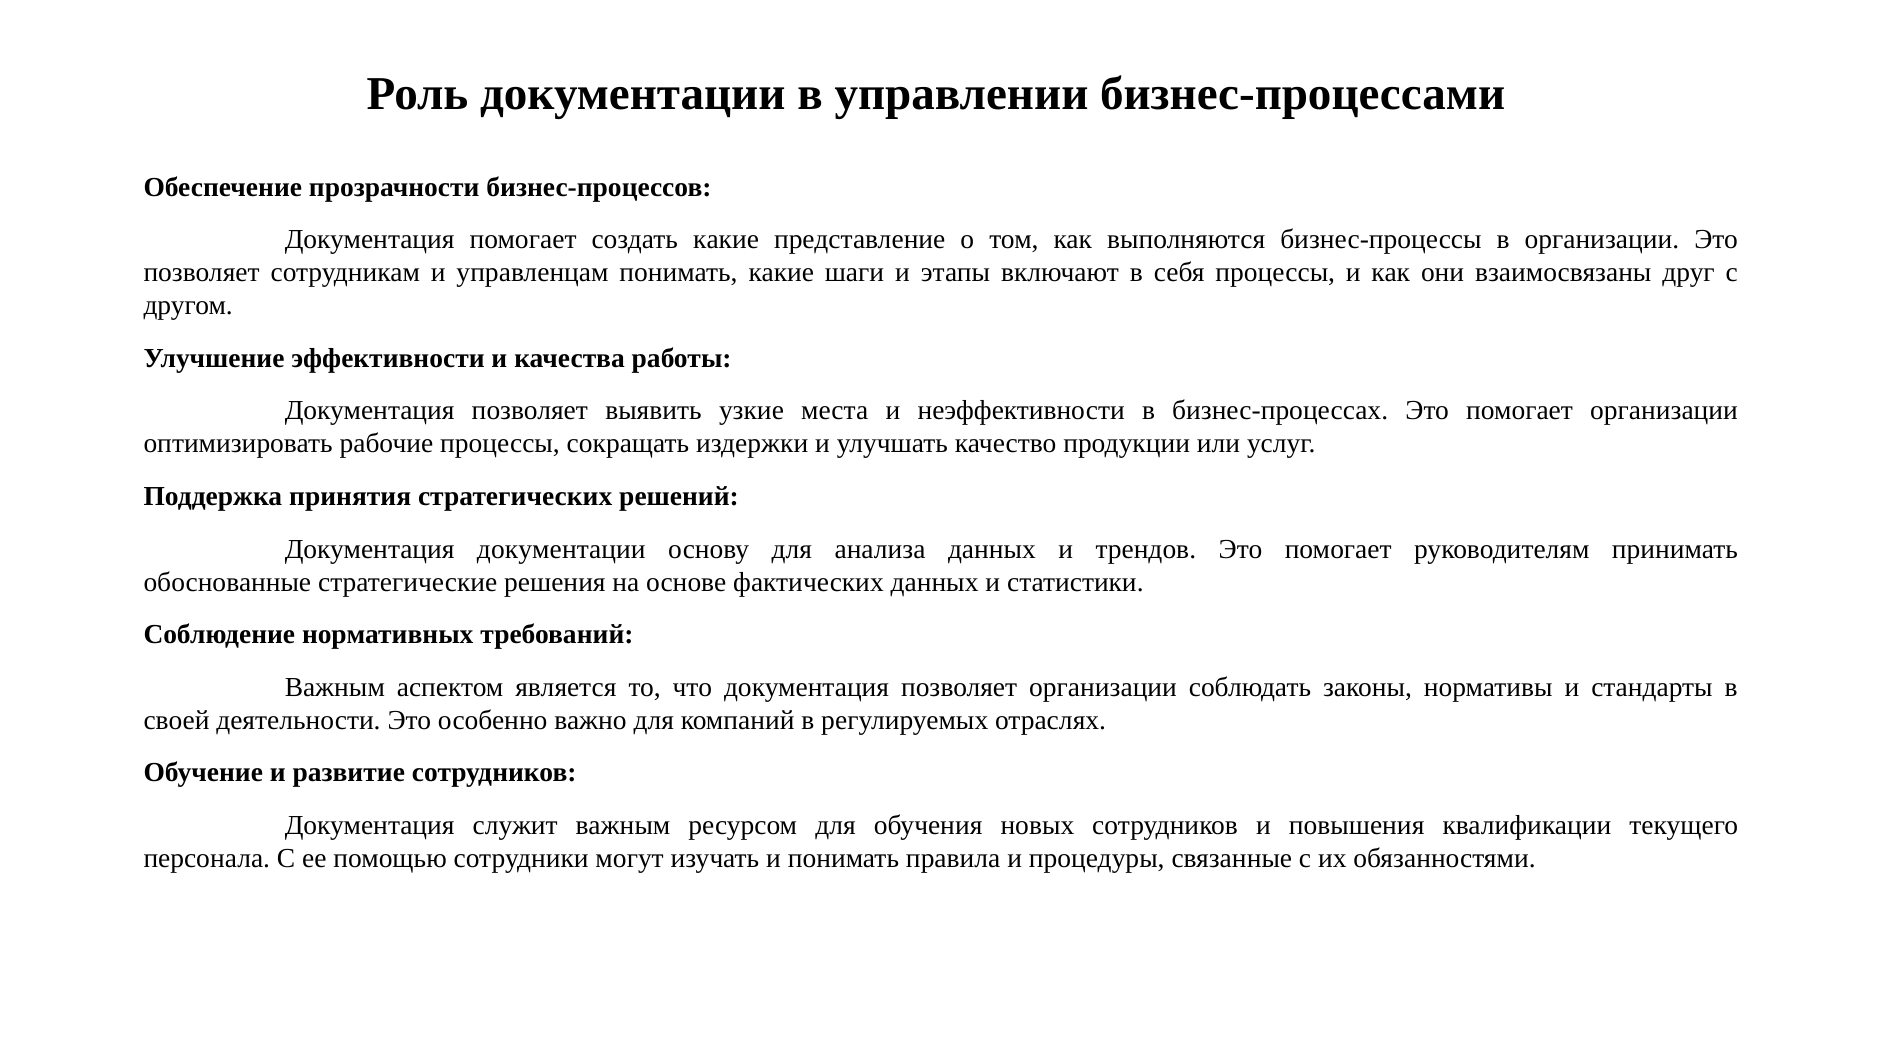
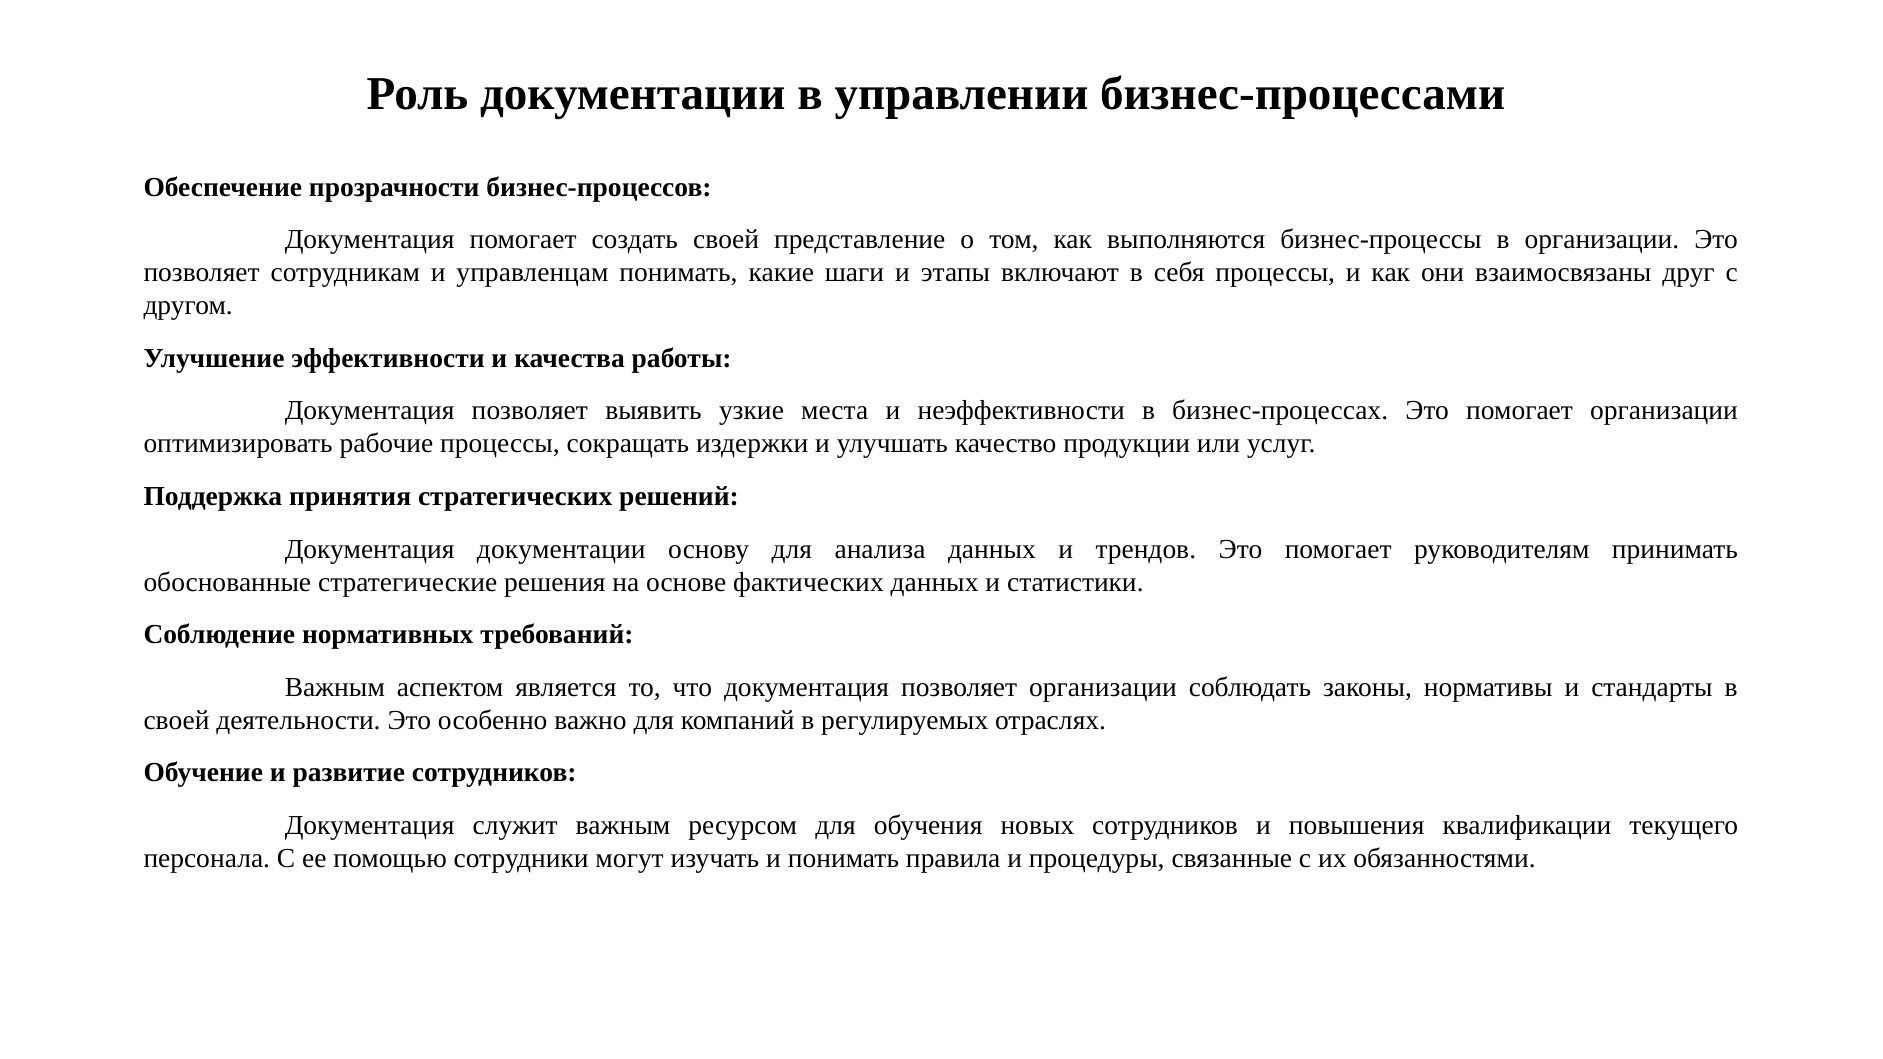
создать какие: какие -> своей (726, 240)
